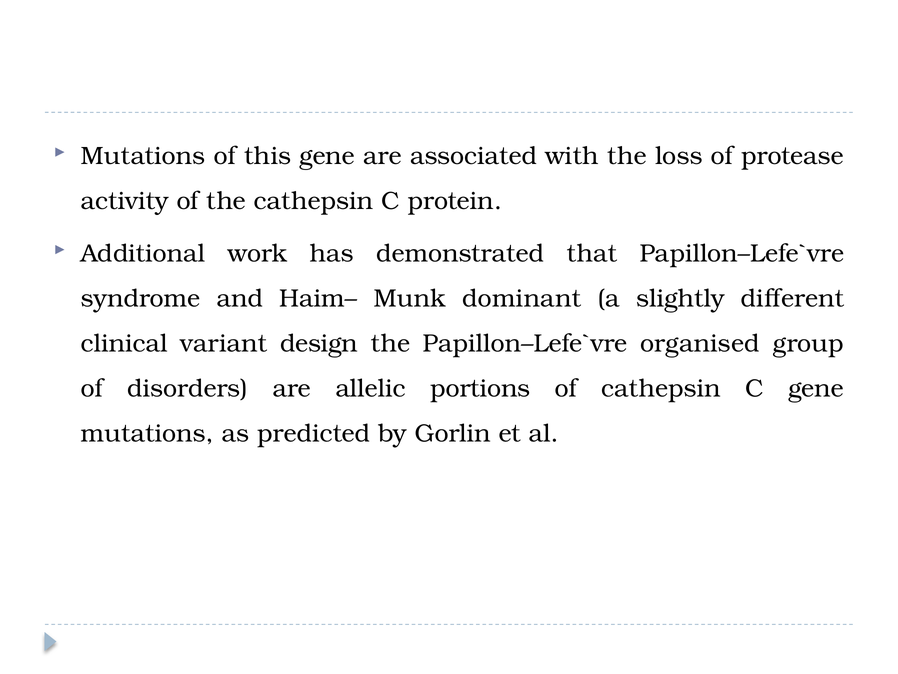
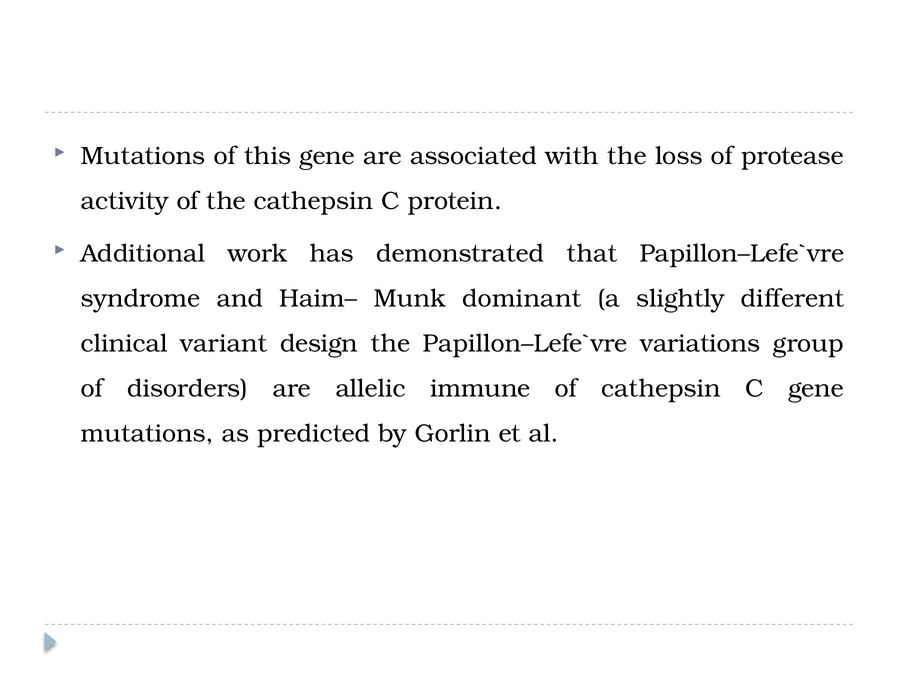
organised: organised -> variations (700, 343)
portions: portions -> immune (480, 388)
